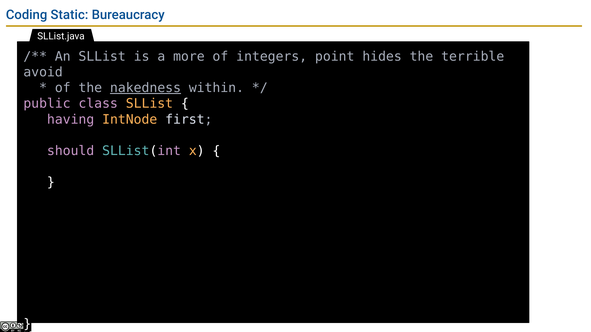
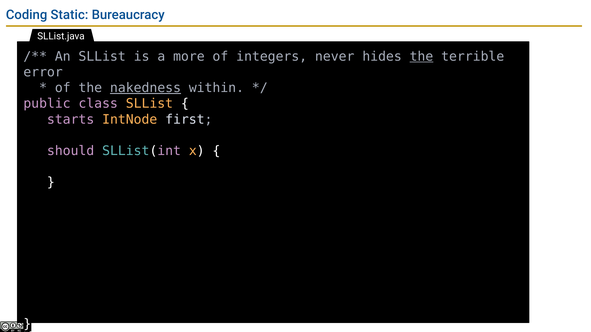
point: point -> never (335, 57)
the underline: none -> present (421, 57)
avoid: avoid -> error (43, 72)
having: having -> starts (71, 120)
